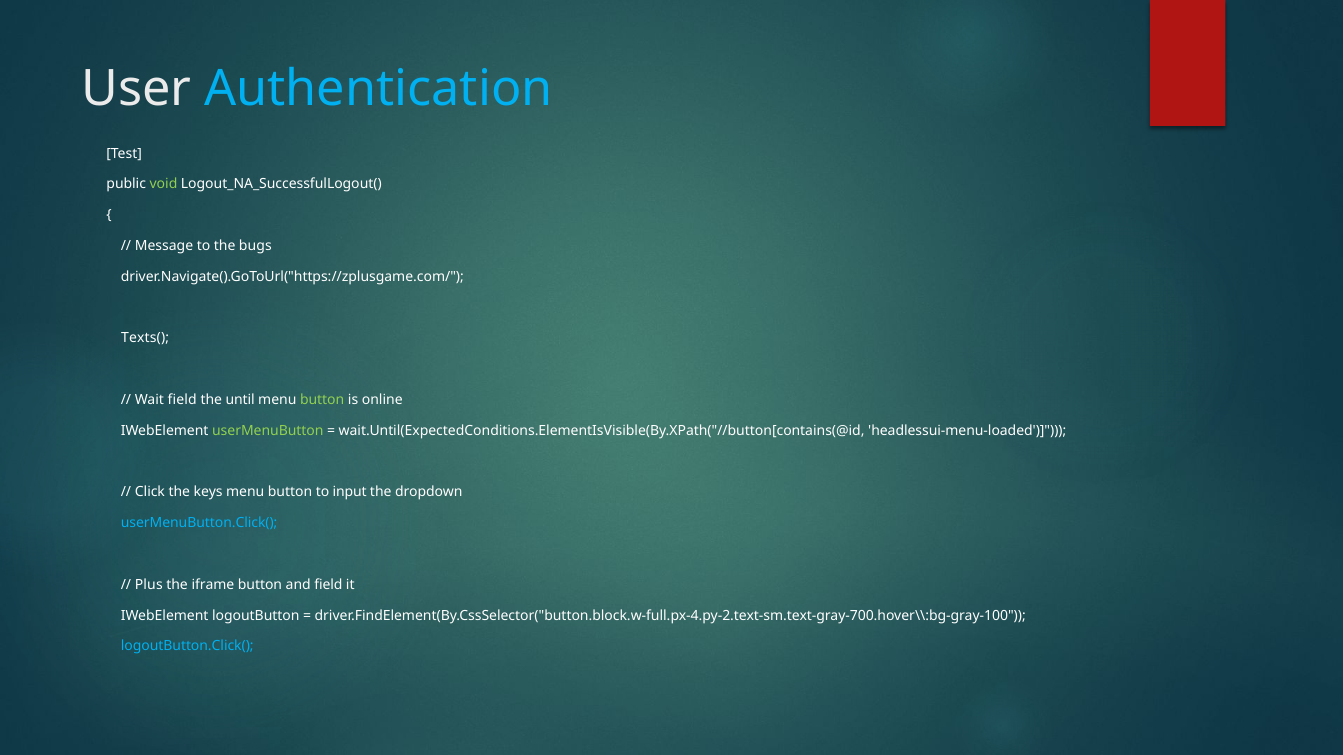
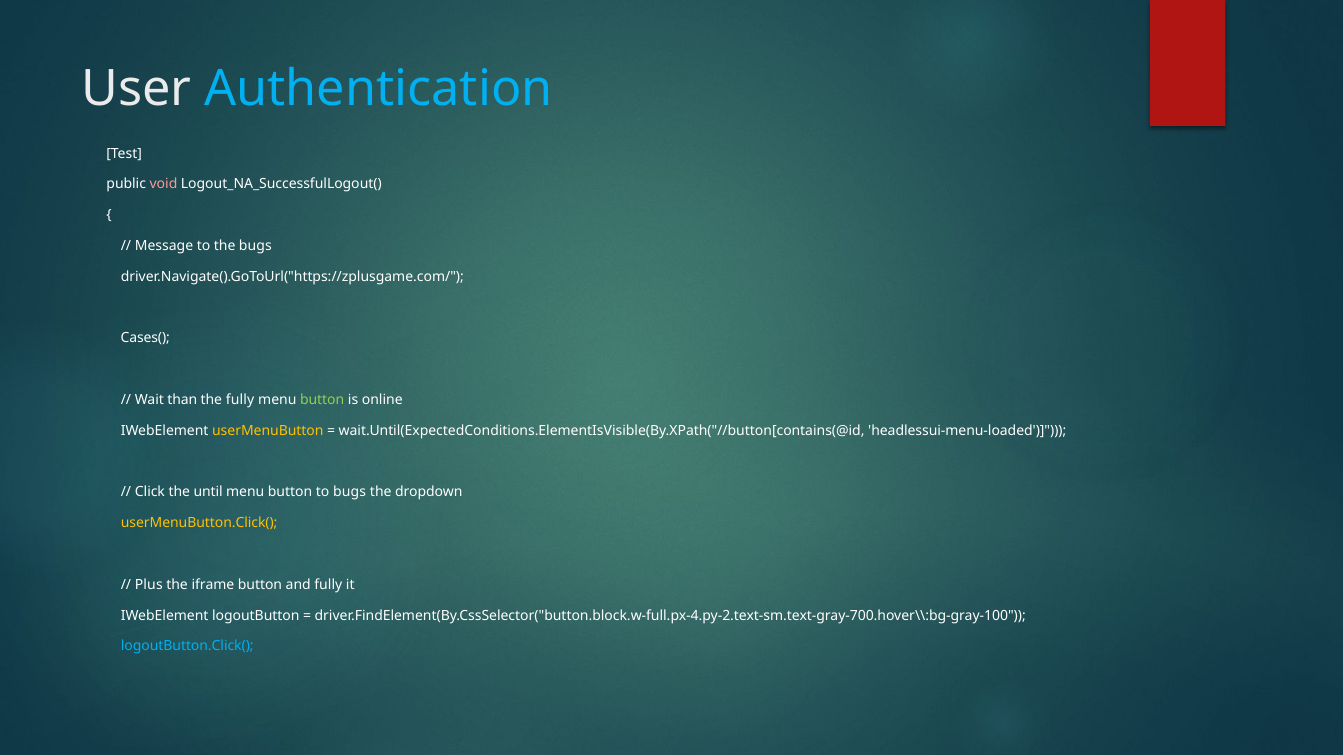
void colour: light green -> pink (163, 184)
Texts(: Texts( -> Cases( (145, 338)
Wait field: field -> than (182, 400)
the until: until -> fully (240, 400)
userMenuButton colour: light green -> yellow (268, 431)
keys: keys -> until (208, 493)
to input: input -> bugs (350, 493)
userMenuButton.Click( colour: light blue -> yellow (199, 523)
and field: field -> fully (328, 585)
